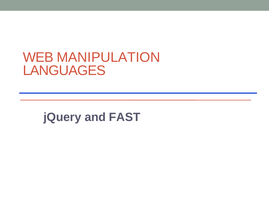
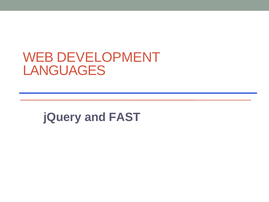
MANIPULATION: MANIPULATION -> DEVELOPMENT (109, 57)
